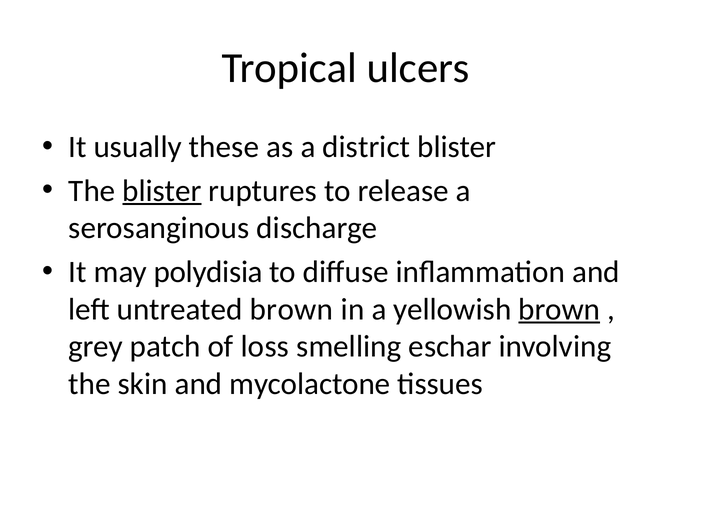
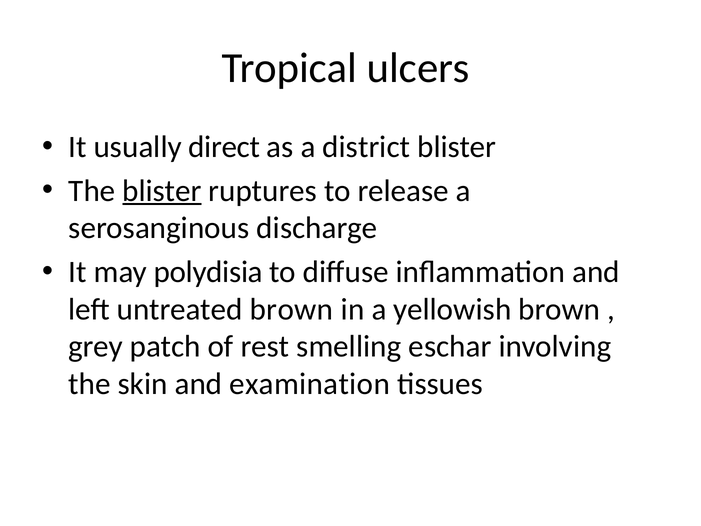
these: these -> direct (224, 147)
brown underline: present -> none (559, 309)
loss: loss -> rest (265, 347)
mycolactone: mycolactone -> examination (310, 384)
